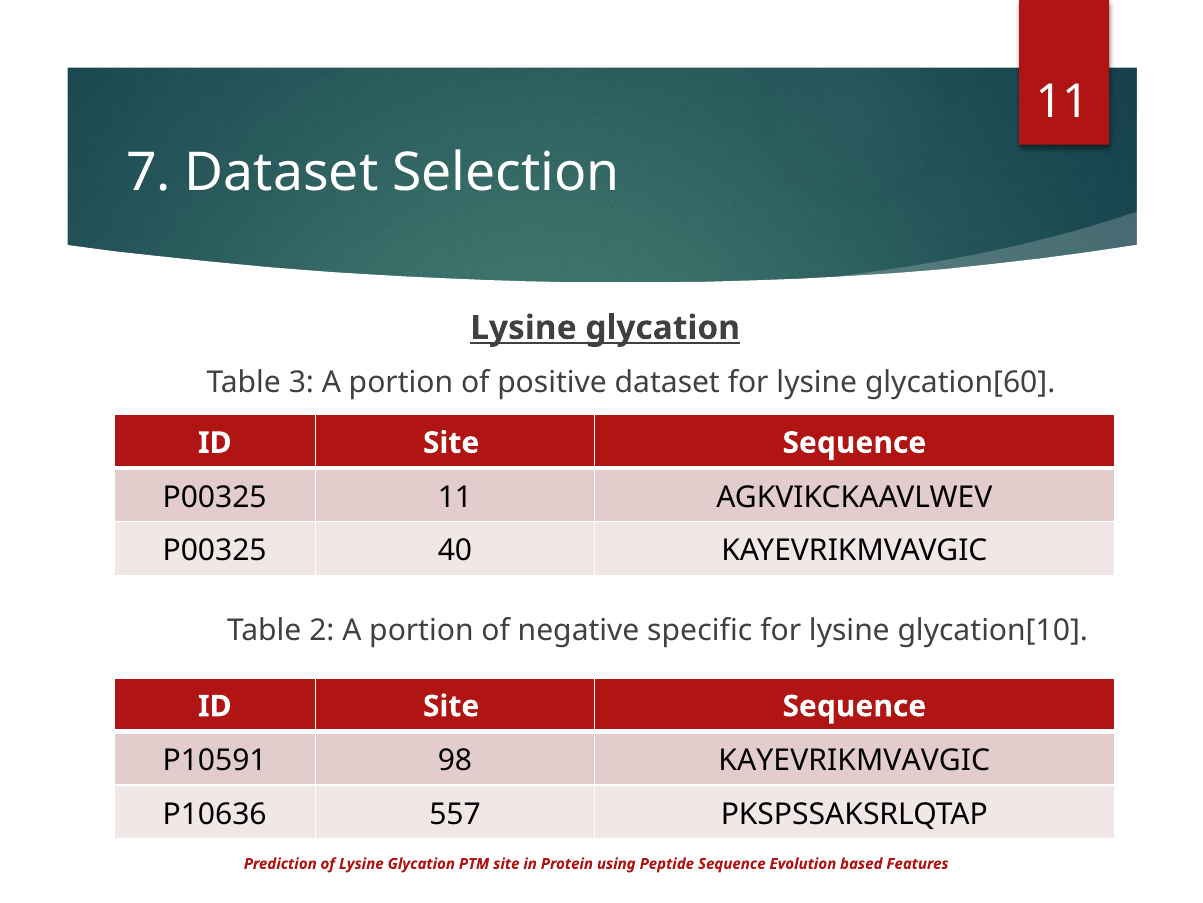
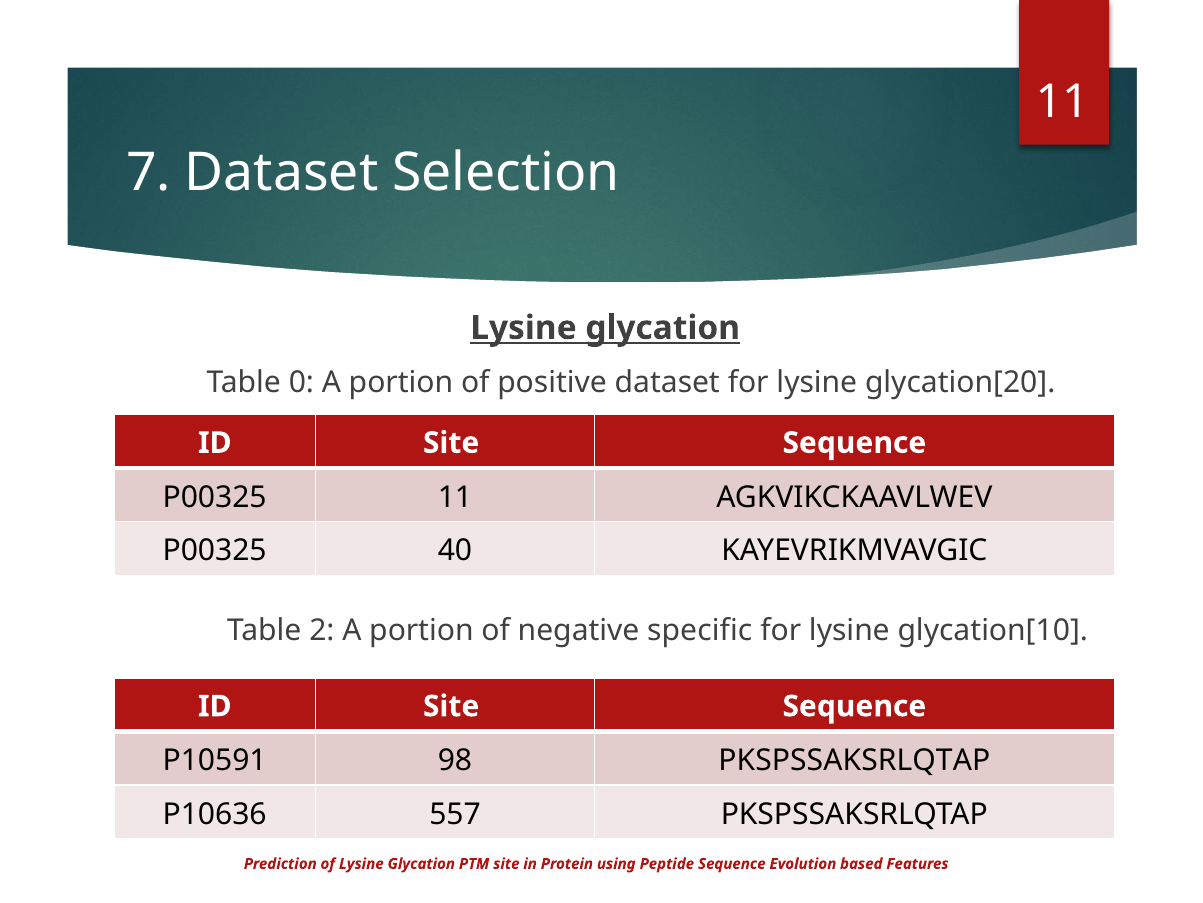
3: 3 -> 0 (301, 382)
glycation[60: glycation[60 -> glycation[20 (960, 382)
98 KAYEVRIKMVAVGIC: KAYEVRIKMVAVGIC -> PKSPSSAKSRLQTAP (854, 760)
